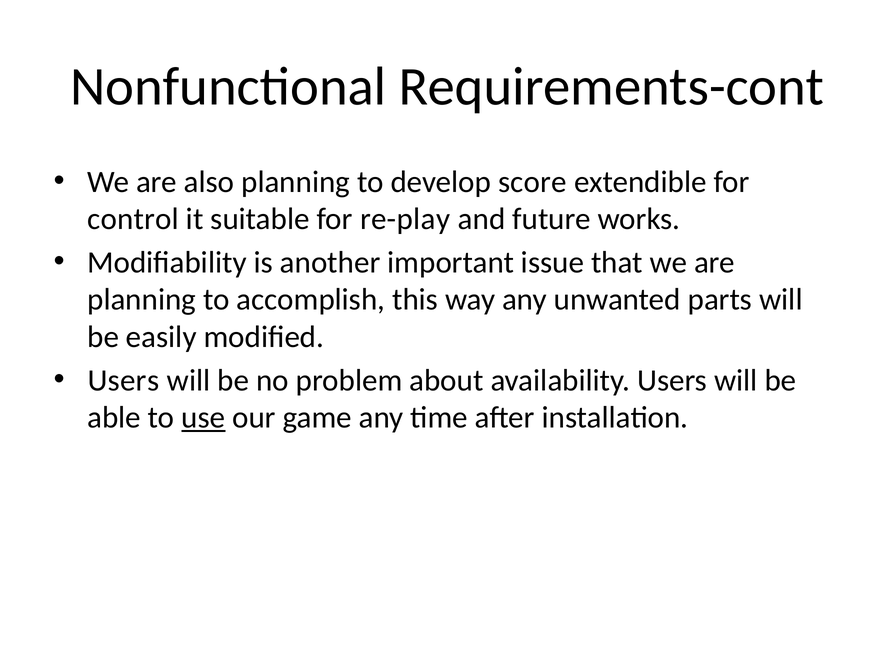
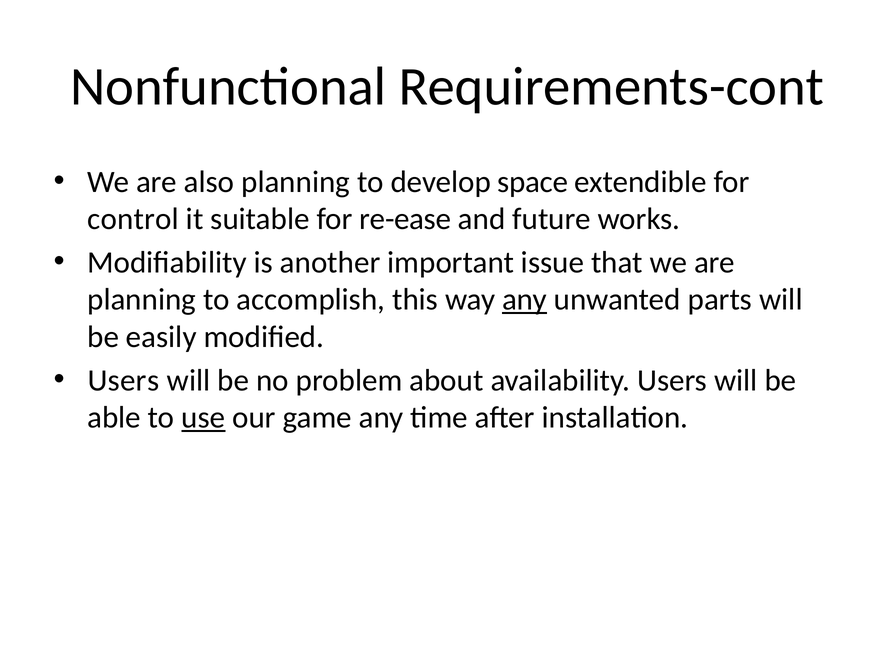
score: score -> space (533, 182)
re-play: re-play -> re-ease (405, 219)
any underline: none -> present (525, 300)
